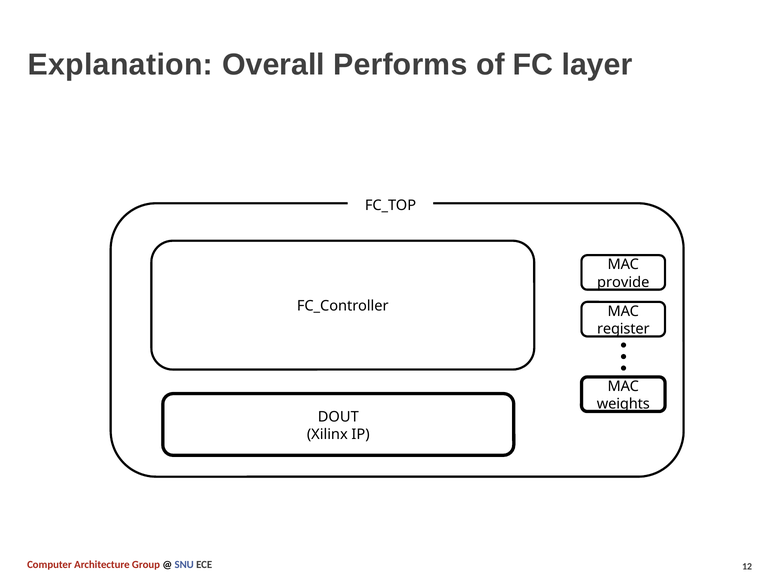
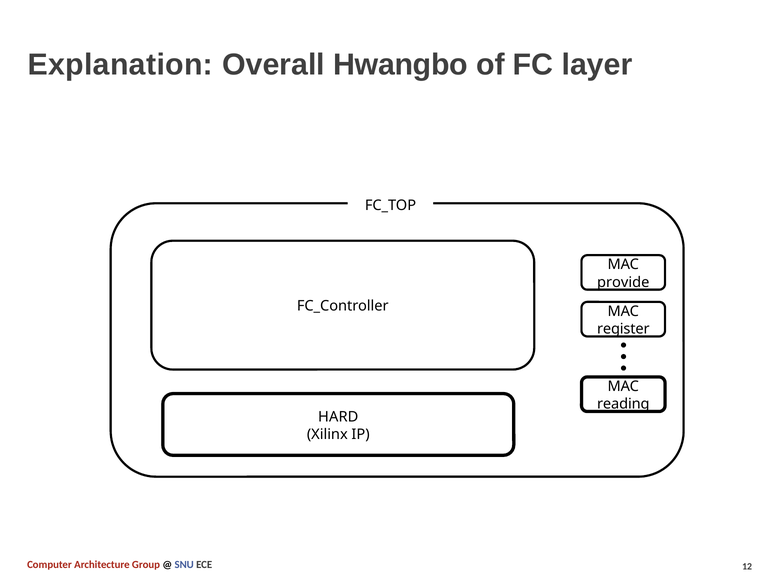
Performs: Performs -> Hwangbo (401, 65)
weights: weights -> reading (623, 404)
DOUT: DOUT -> HARD (338, 417)
